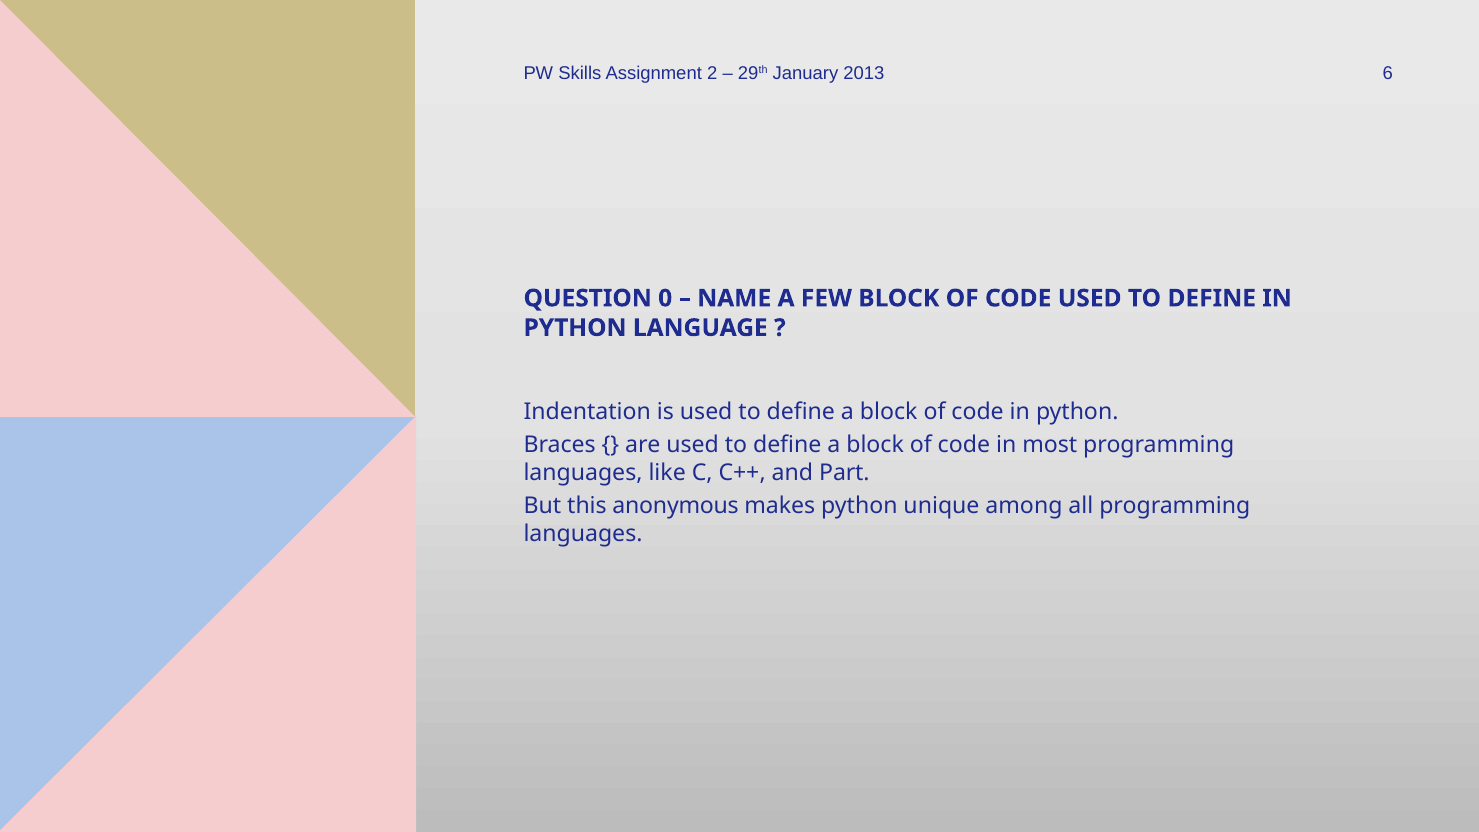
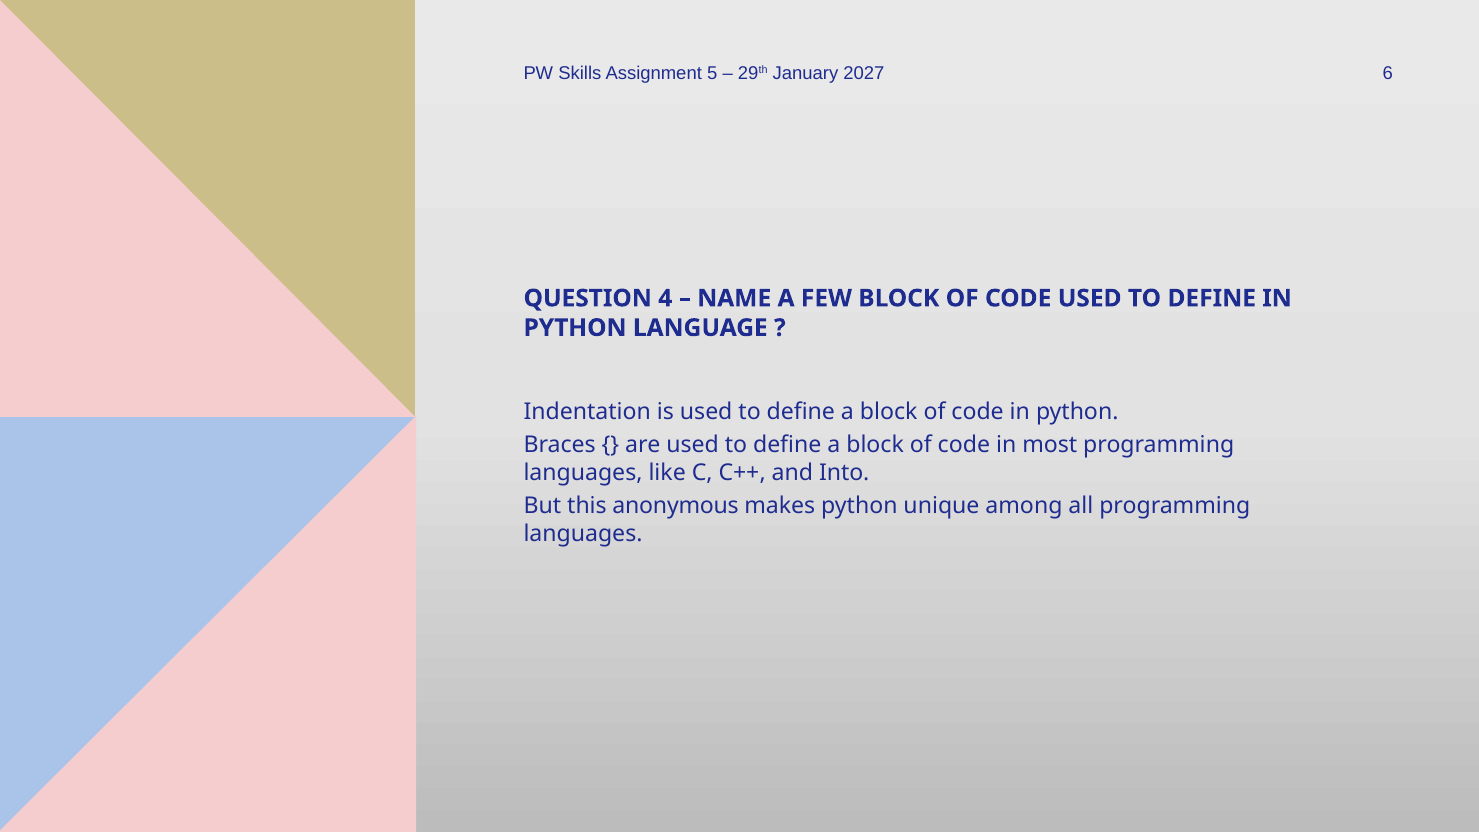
2: 2 -> 5 (712, 73)
2013: 2013 -> 2027 (864, 73)
0: 0 -> 4 (665, 298)
Part: Part -> Into (844, 473)
